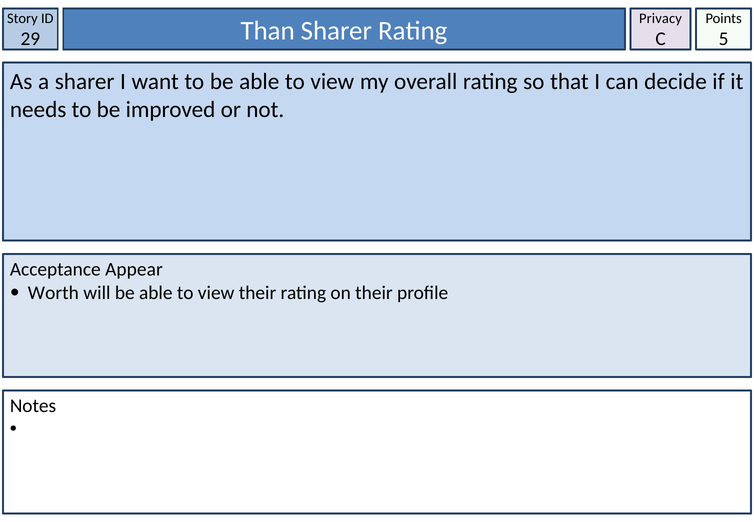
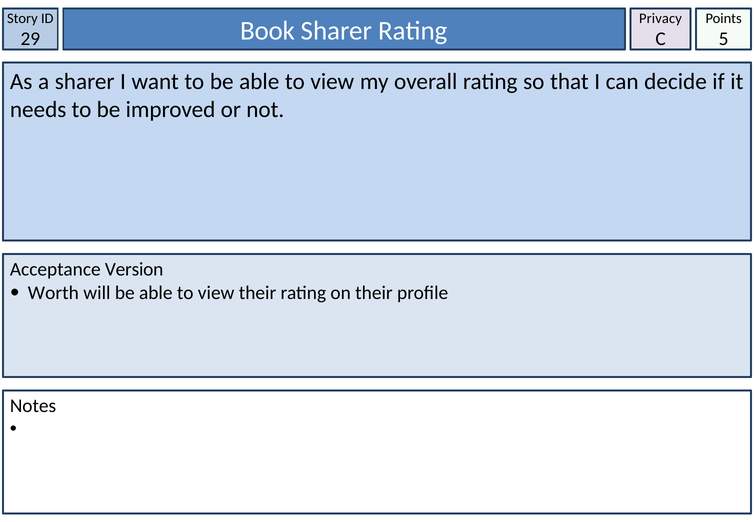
Than: Than -> Book (268, 31)
Appear: Appear -> Version (134, 270)
